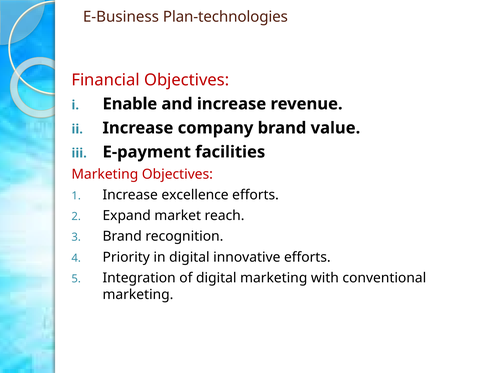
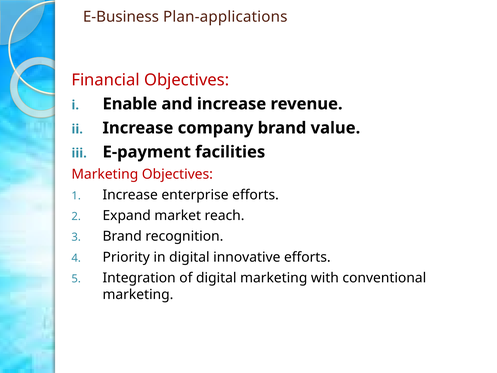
Plan-technologies: Plan-technologies -> Plan-applications (225, 17)
excellence: excellence -> enterprise (195, 195)
